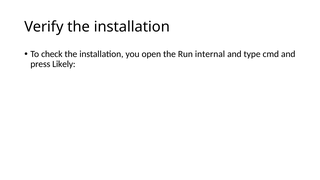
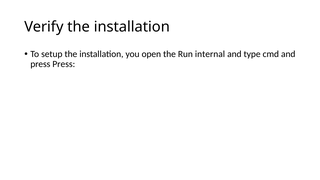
check: check -> setup (52, 54)
press Likely: Likely -> Press (64, 64)
